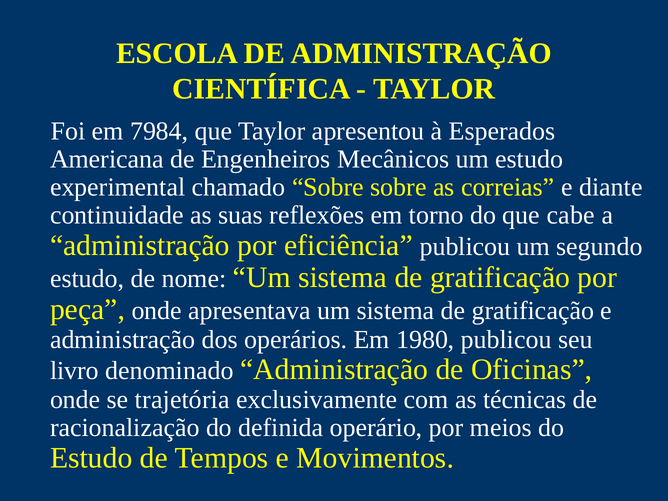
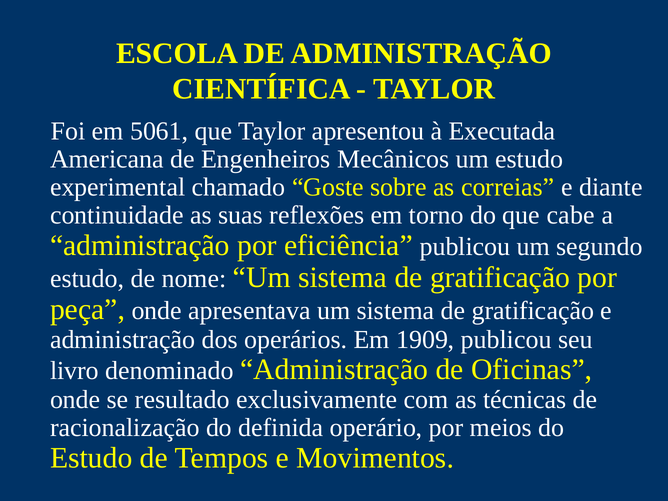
7984: 7984 -> 5061 (159, 131)
Esperados: Esperados -> Executada (502, 131)
chamado Sobre: Sobre -> Goste (328, 187)
1980: 1980 -> 1909 (425, 339)
trajetória: trajetória -> resultado (182, 400)
